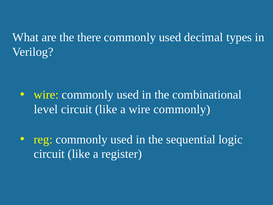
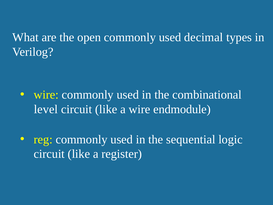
there: there -> open (89, 37)
a wire commonly: commonly -> endmodule (182, 109)
